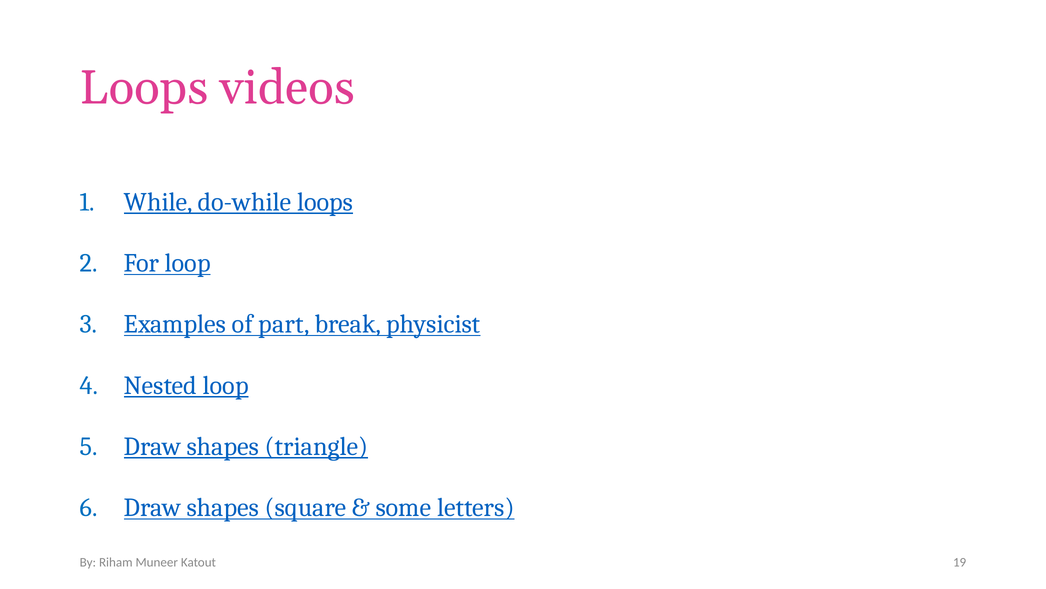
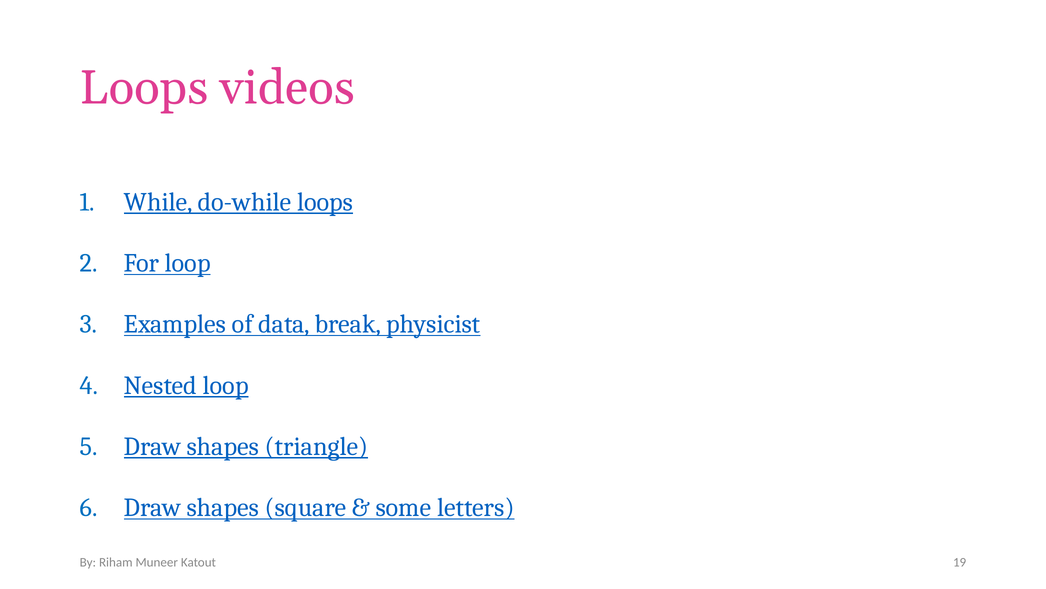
part: part -> data (284, 324)
